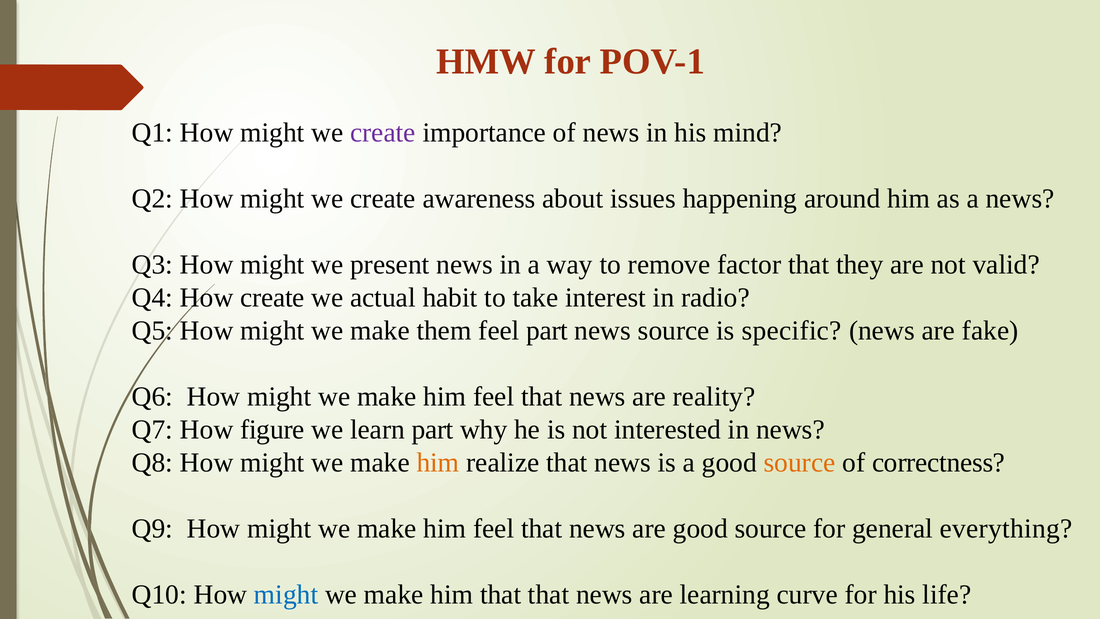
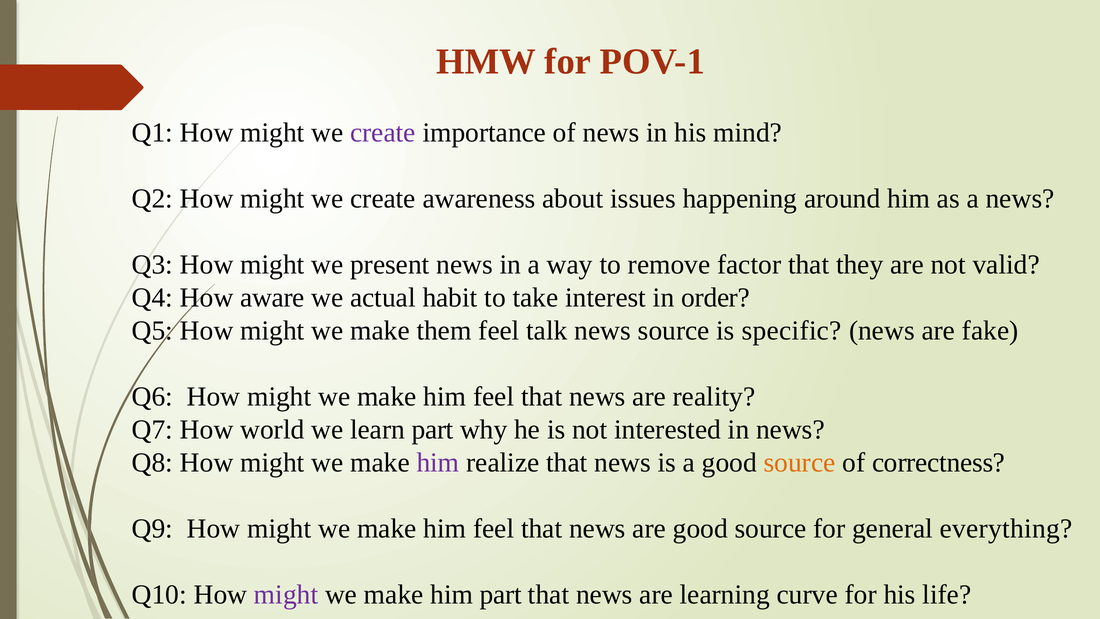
How create: create -> aware (272, 298)
radio: radio -> order (716, 298)
feel part: part -> talk (547, 330)
figure: figure -> world (272, 429)
him colour: orange -> purple (438, 462)
might colour: blue -> purple (286, 594)
him that: that -> part (501, 594)
